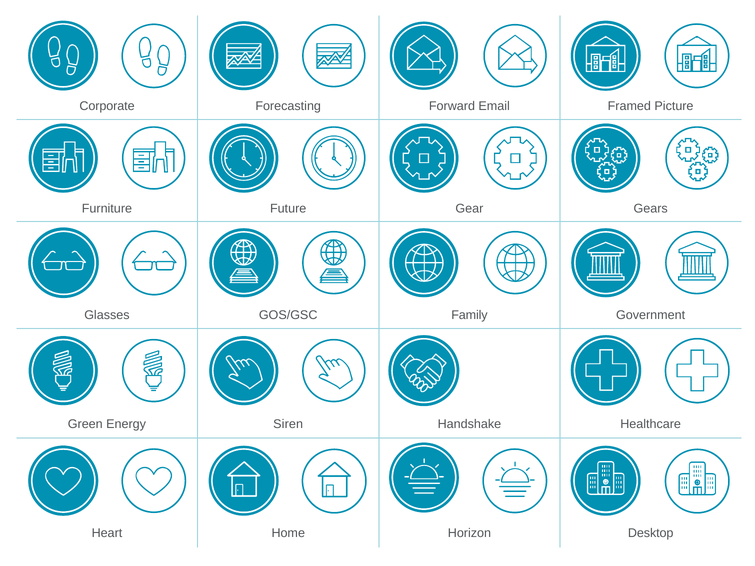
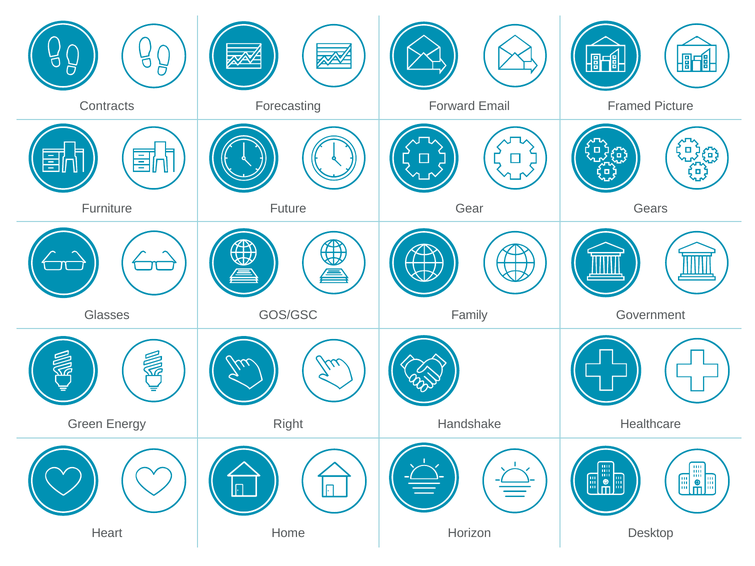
Corporate: Corporate -> Contracts (107, 106)
Siren: Siren -> Right (288, 424)
